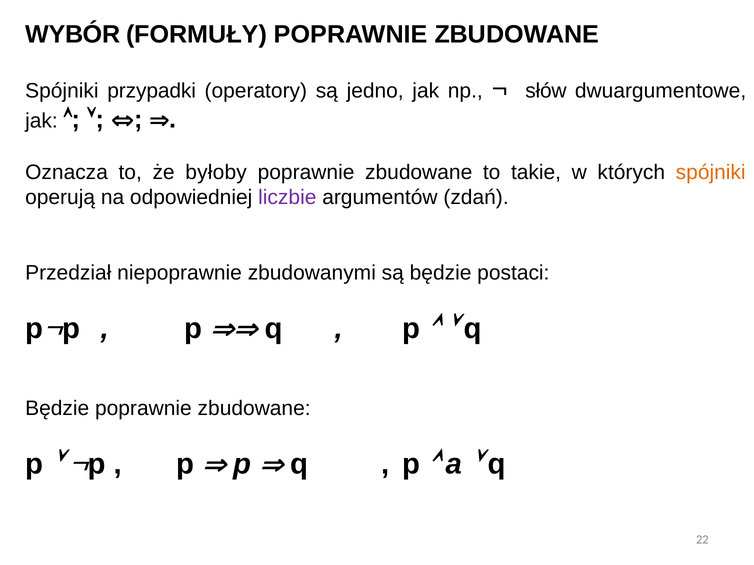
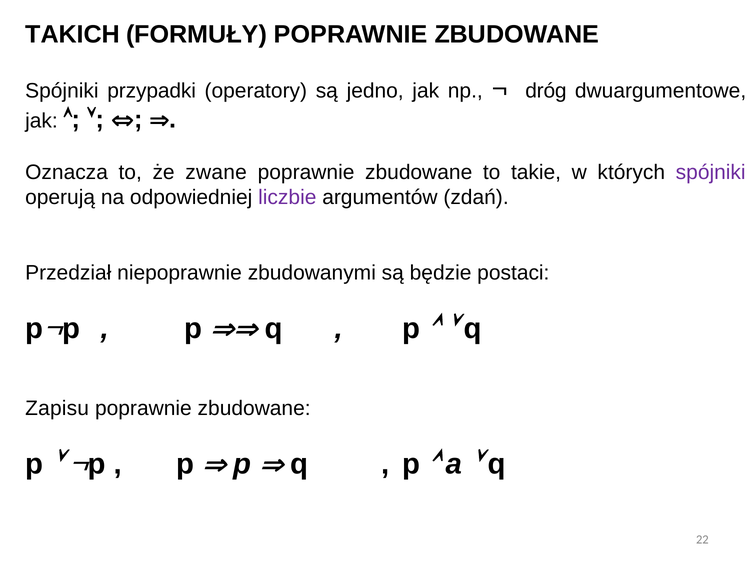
WYBÓR: WYBÓR -> TAKICH (73, 34)
słów: słów -> dróg (546, 91)
byłoby: byłoby -> zwane (216, 172)
spójniki colour: orange -> purple (711, 172)
Będzie: Będzie -> Zapisu (57, 409)
